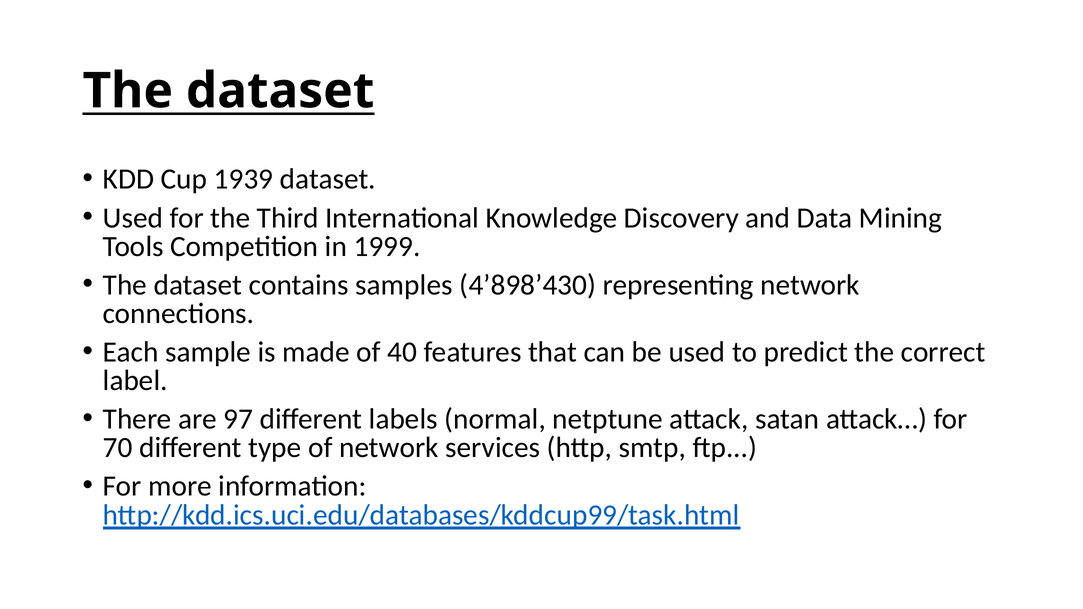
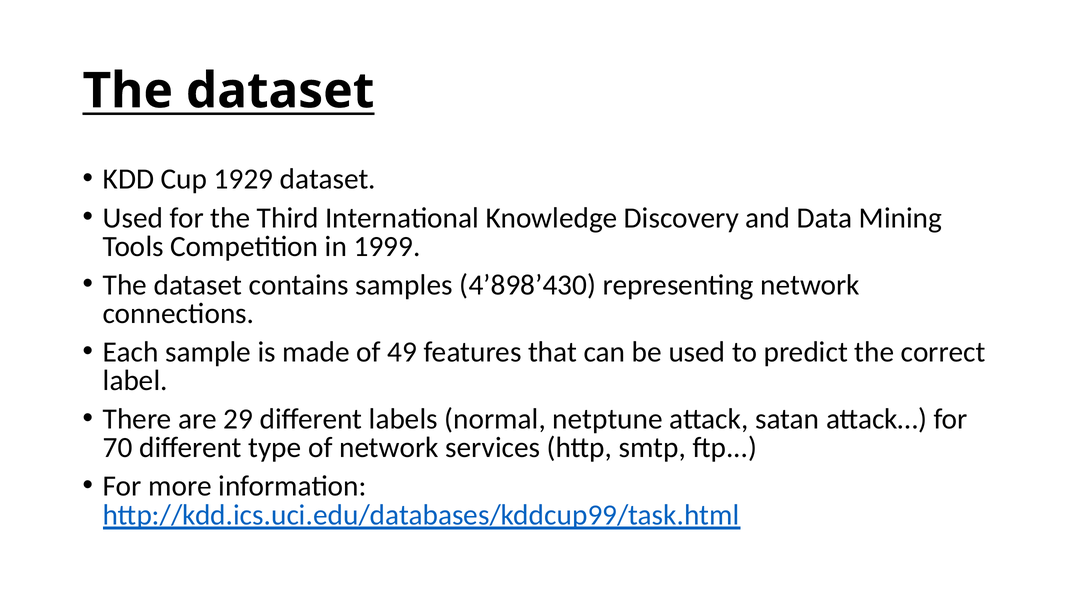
1939: 1939 -> 1929 (244, 179)
40: 40 -> 49 (402, 352)
97: 97 -> 29 (238, 419)
